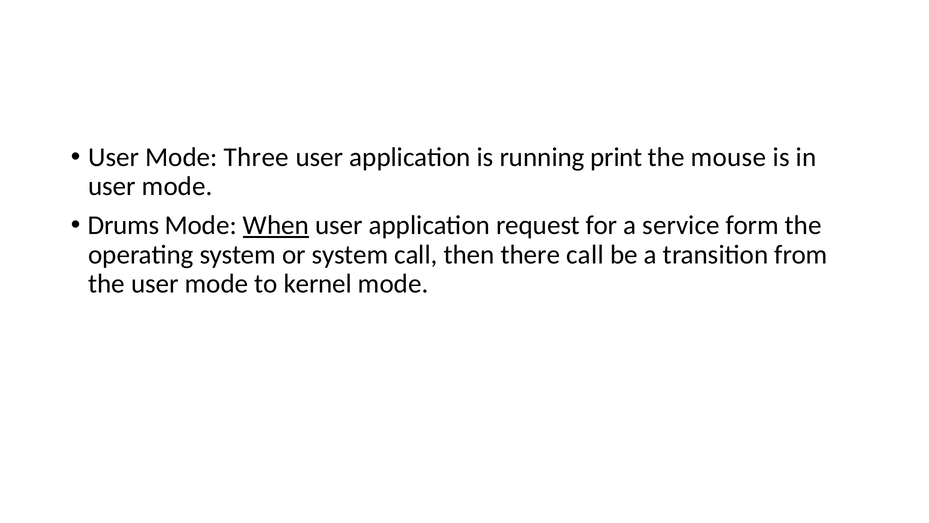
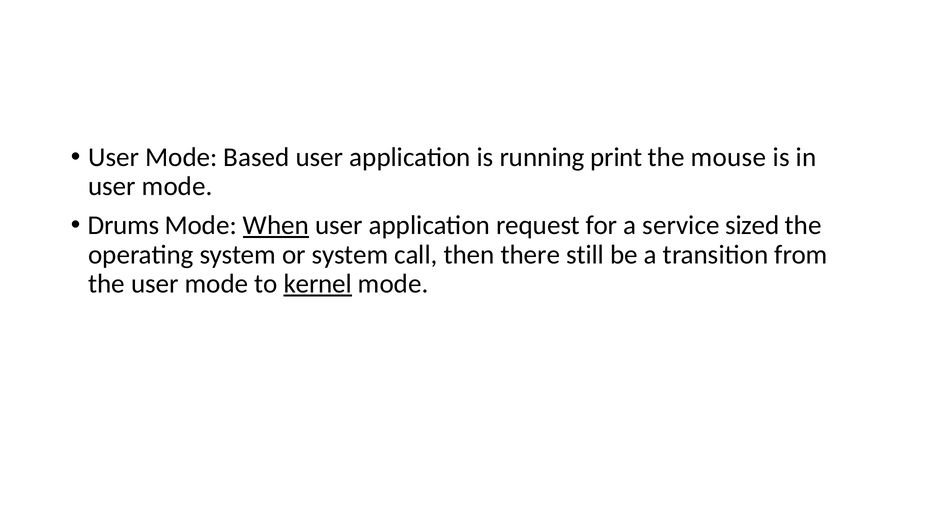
Three: Three -> Based (256, 157)
form: form -> sized (752, 225)
there call: call -> still (585, 254)
kernel underline: none -> present (318, 284)
